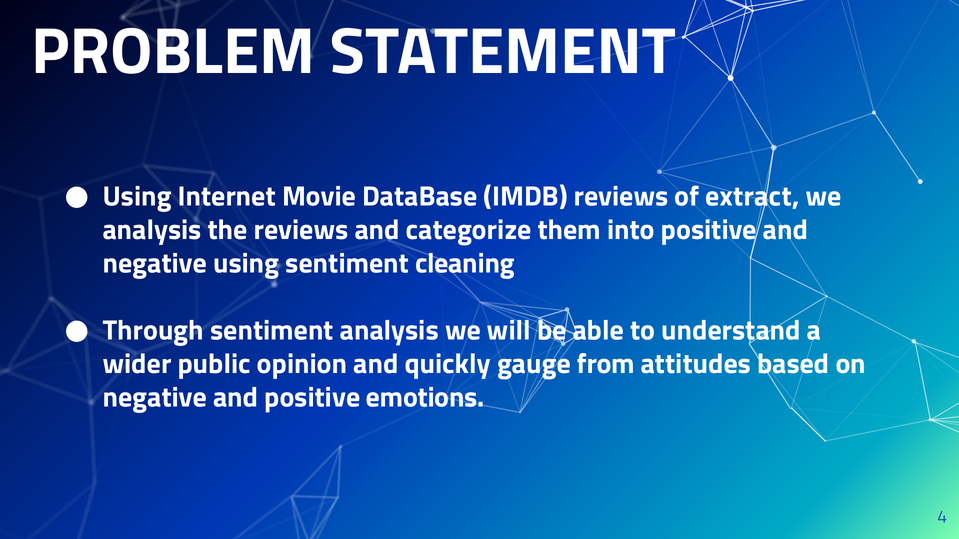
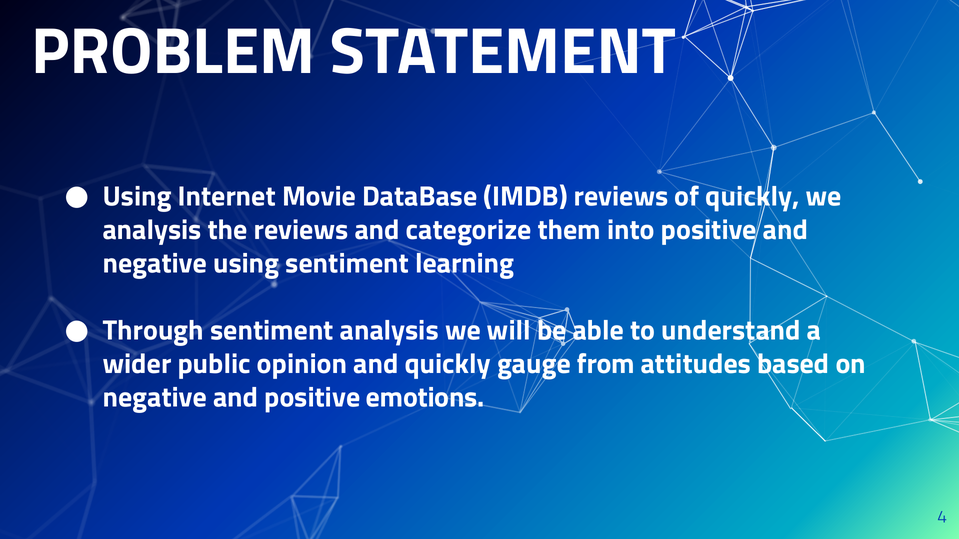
of extract: extract -> quickly (752, 197)
cleaning: cleaning -> learning (465, 264)
